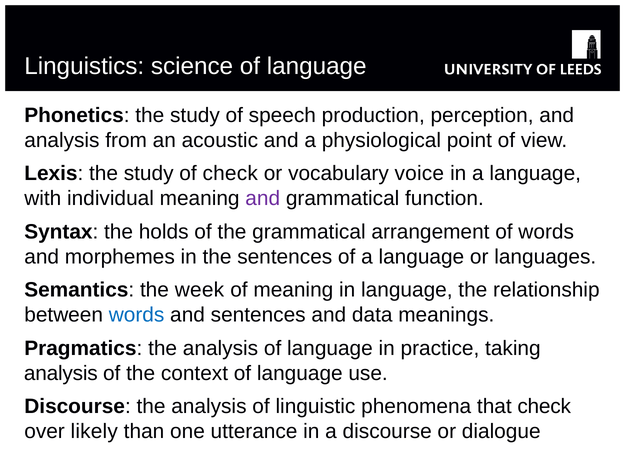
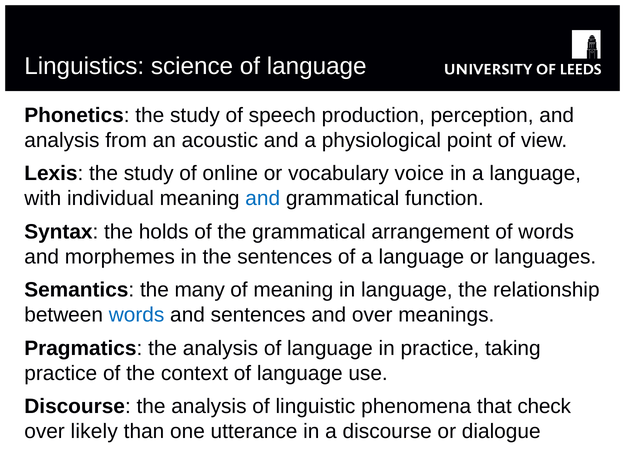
of check: check -> online (230, 174)
and colour: purple -> blue (263, 199)
week: week -> many (200, 290)
and data: data -> over (372, 315)
analysis: analysis -> practice (61, 374)
